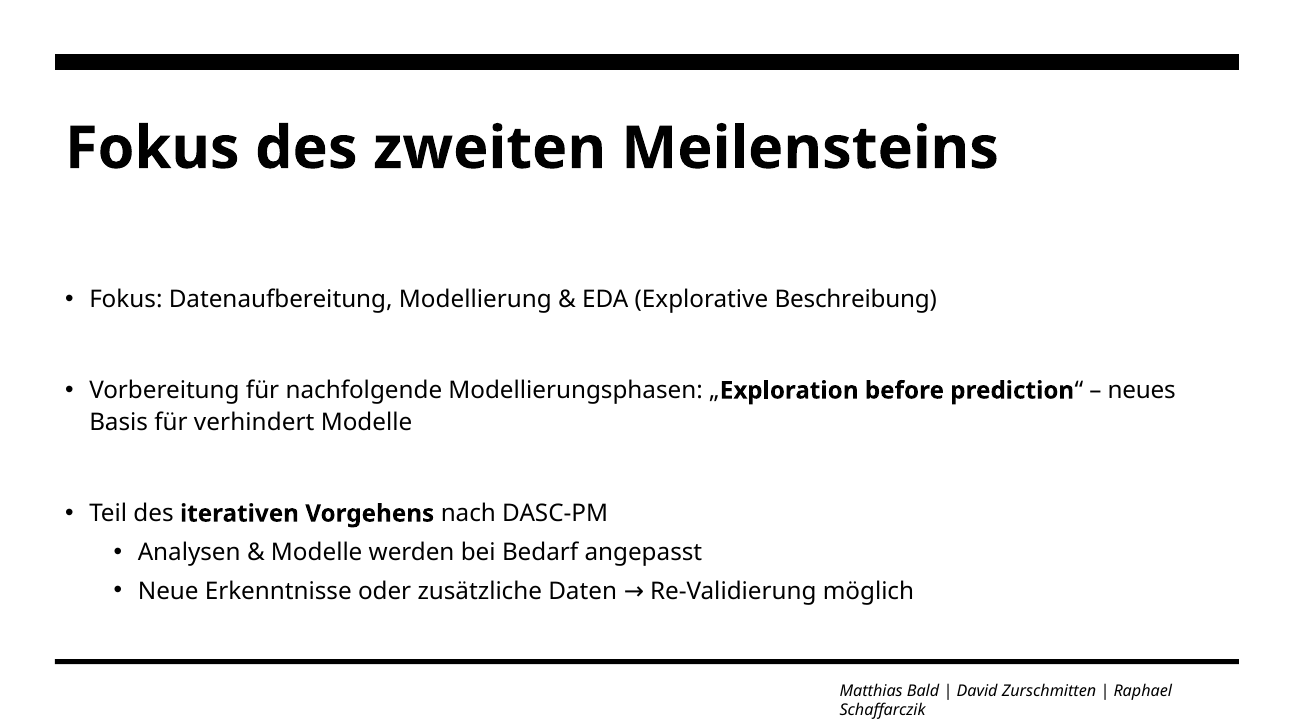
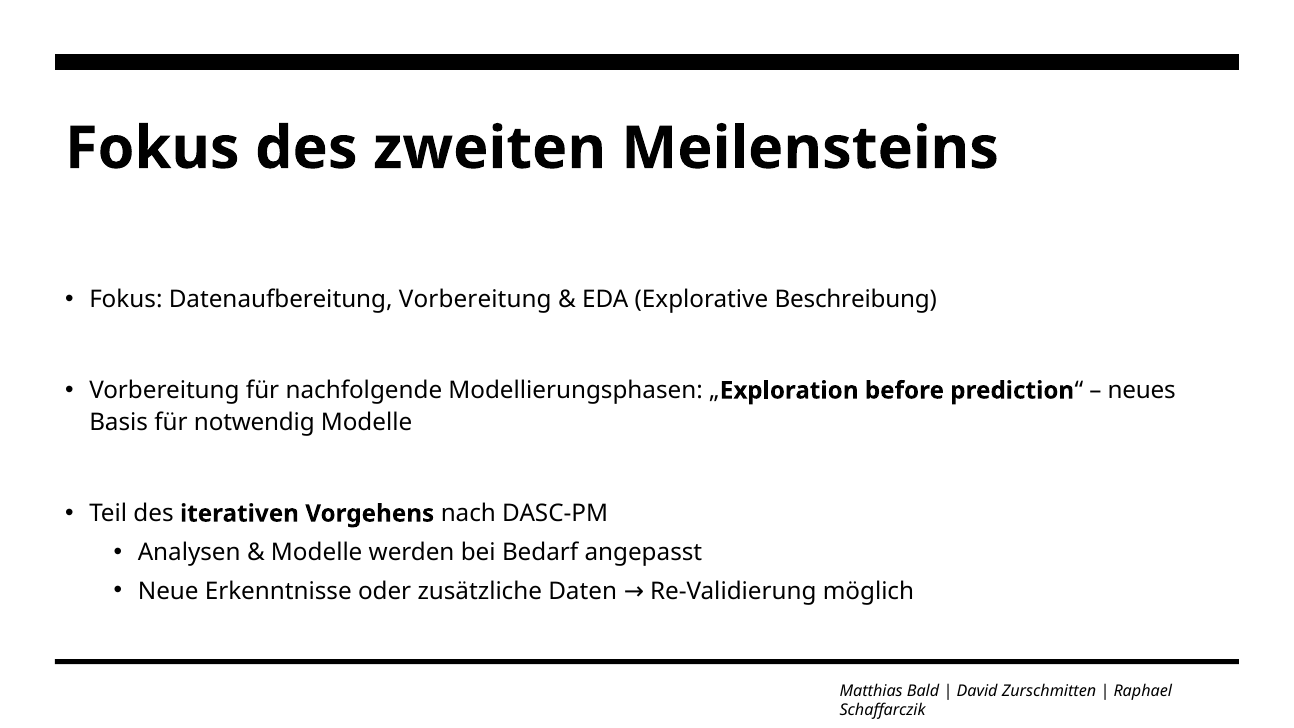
Datenaufbereitung Modellierung: Modellierung -> Vorbereitung (475, 299)
verhindert: verhindert -> notwendig (254, 422)
